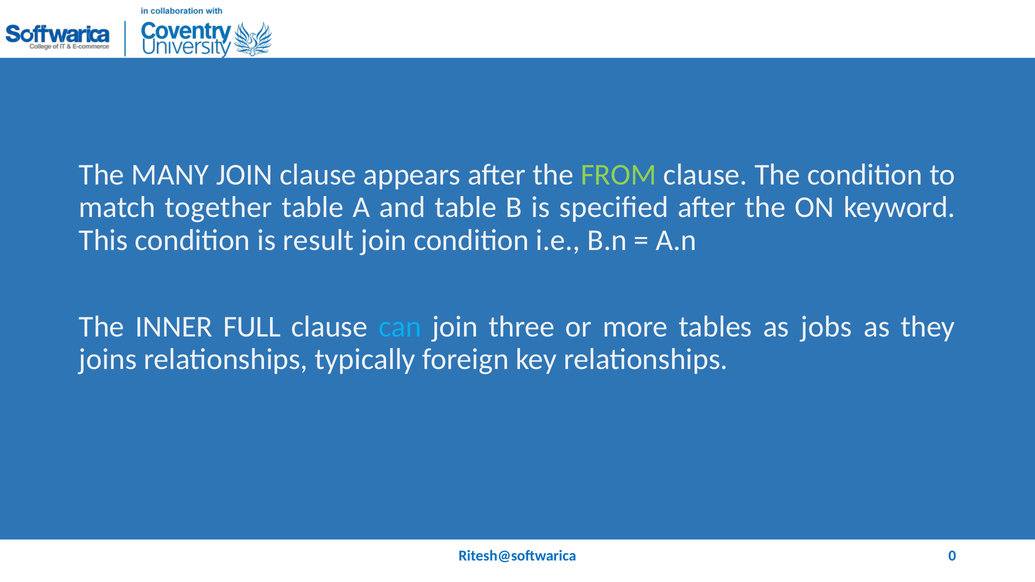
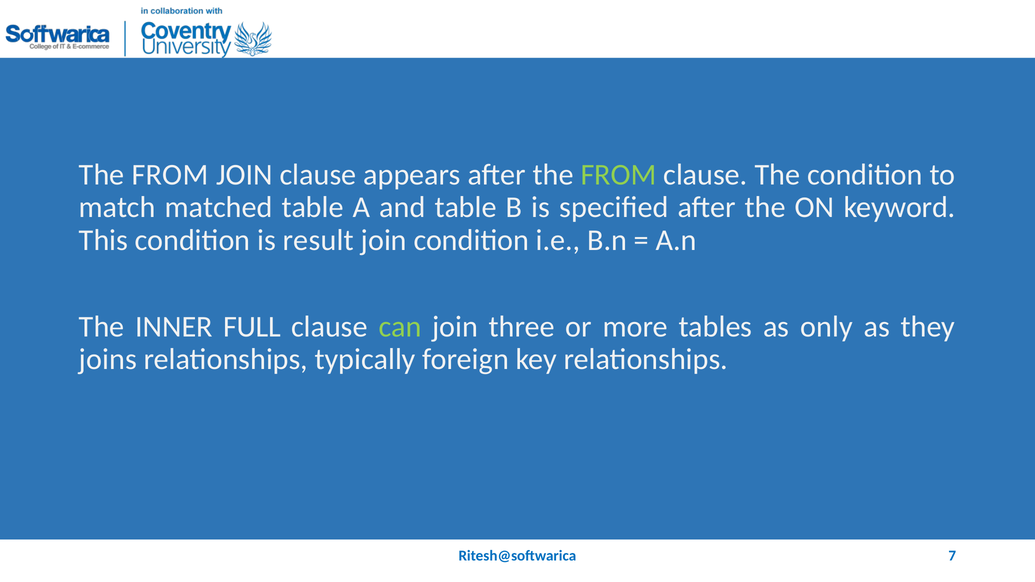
MANY: MANY -> FROM (170, 175)
together: together -> matched (219, 208)
can colour: light blue -> light green (400, 327)
jobs: jobs -> only (826, 327)
0: 0 -> 7 (952, 556)
